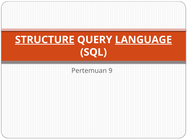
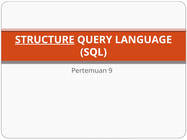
LANGUAGE underline: present -> none (143, 40)
